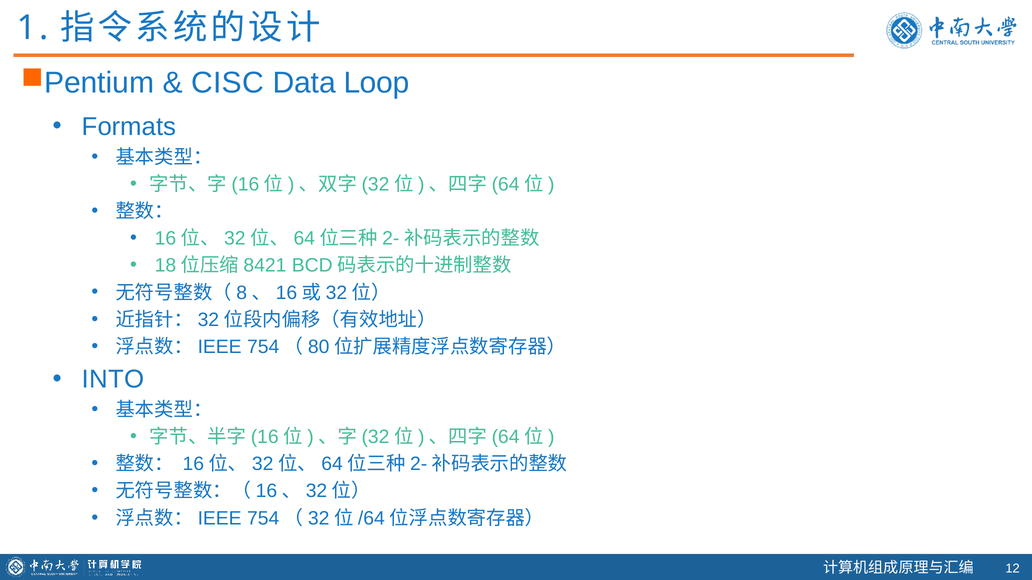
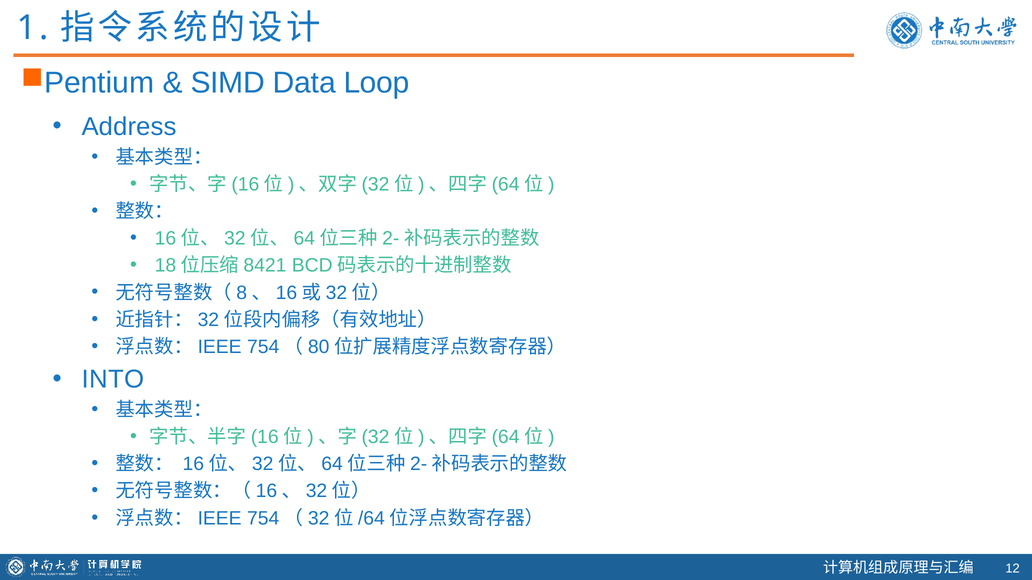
CISC: CISC -> SIMD (228, 83)
Formats: Formats -> Address (129, 127)
